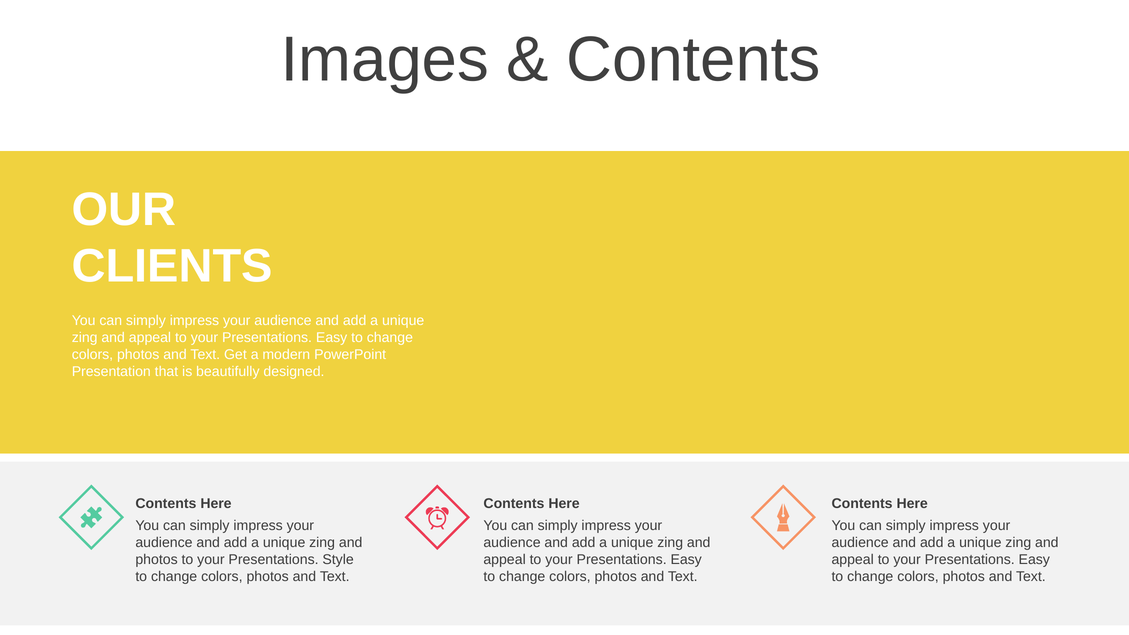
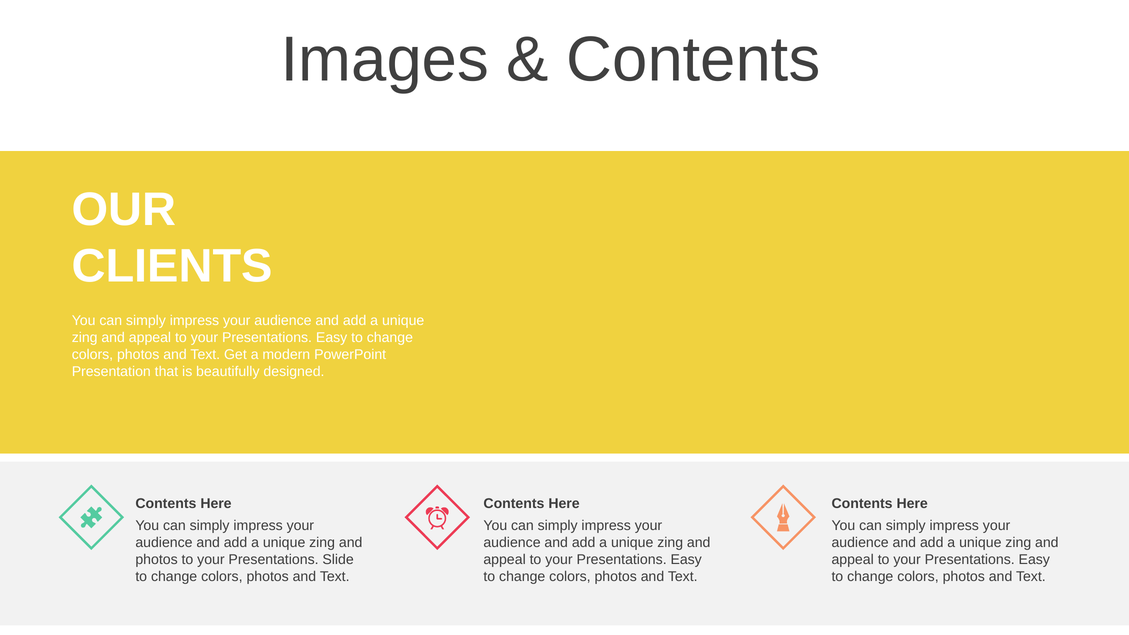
Style: Style -> Slide (338, 560)
